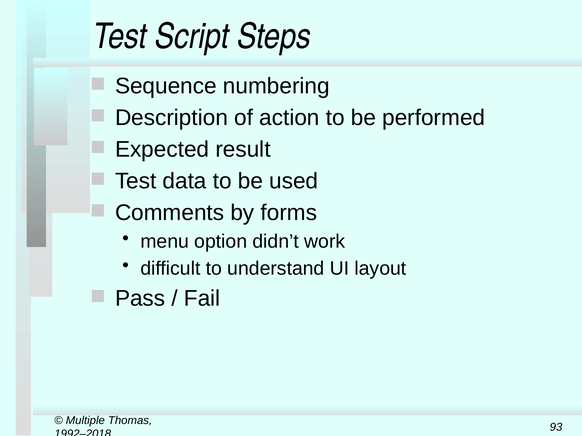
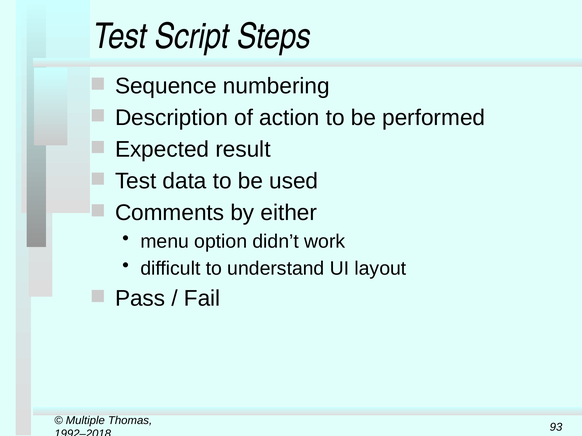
forms: forms -> either (289, 213)
